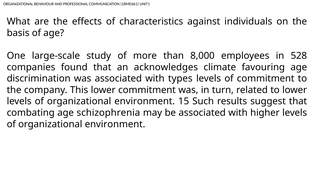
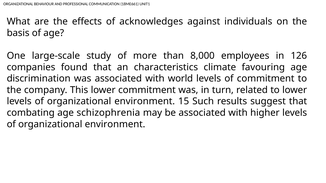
characteristics: characteristics -> acknowledges (151, 22)
528: 528 -> 126 (299, 56)
acknowledges: acknowledges -> characteristics (166, 67)
types: types -> world (180, 79)
